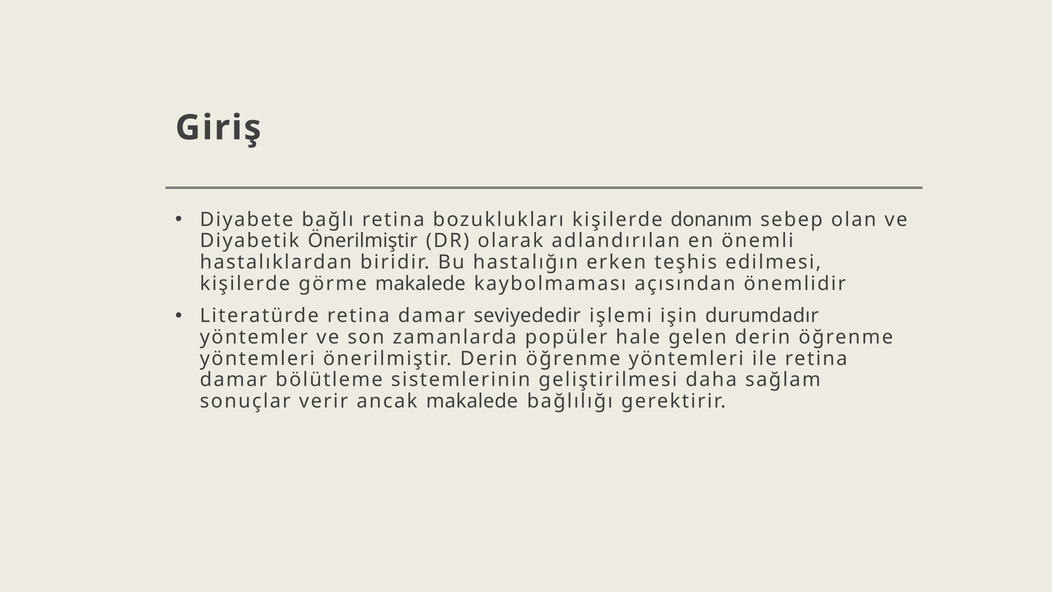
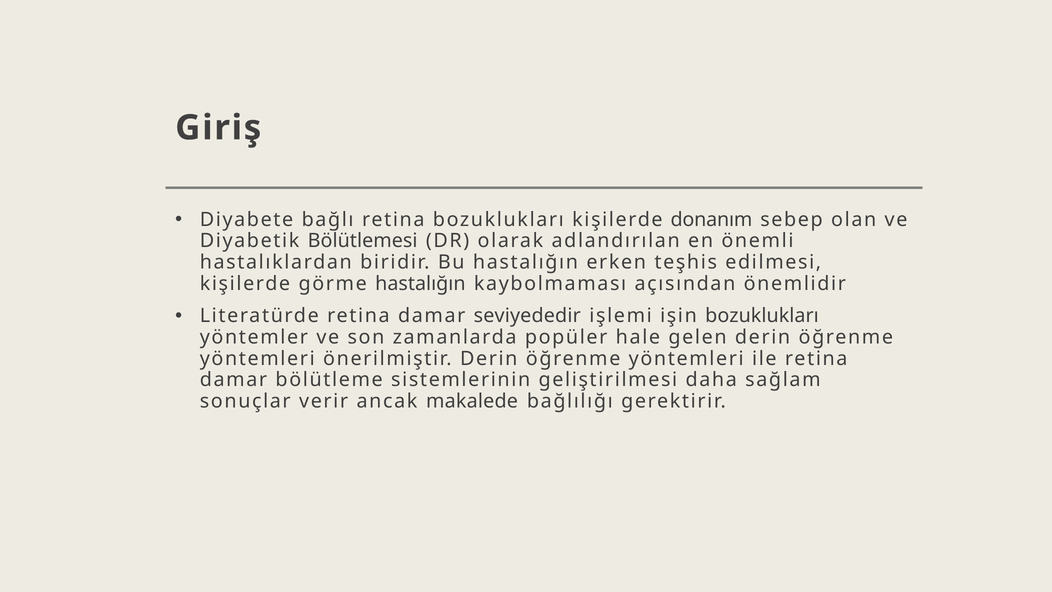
Diyabetik Önerilmiştir: Önerilmiştir -> Bölütlemesi (363, 241)
görme makalede: makalede -> hastalığın (420, 283)
işin durumdadır: durumdadır -> bozuklukları (762, 316)
